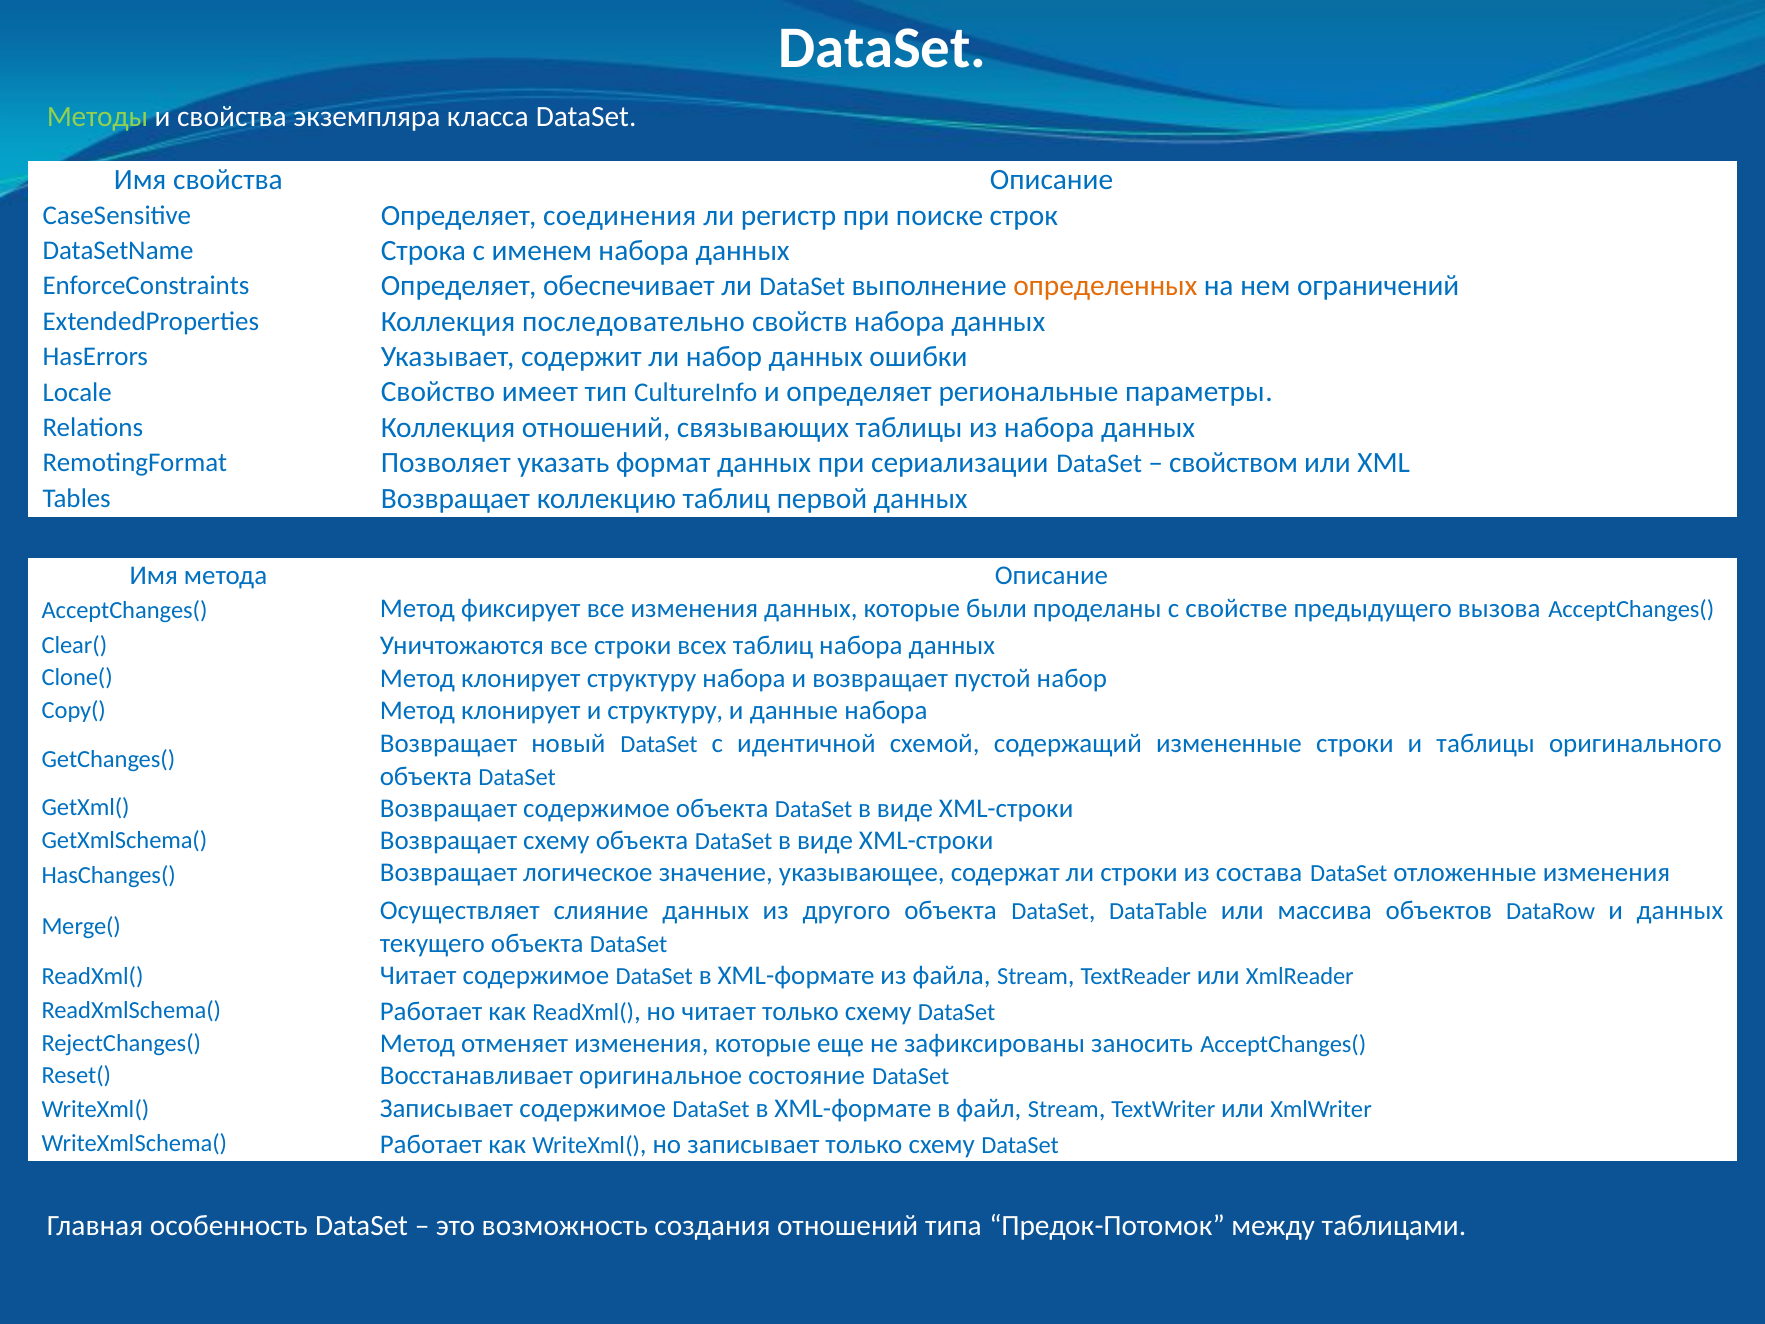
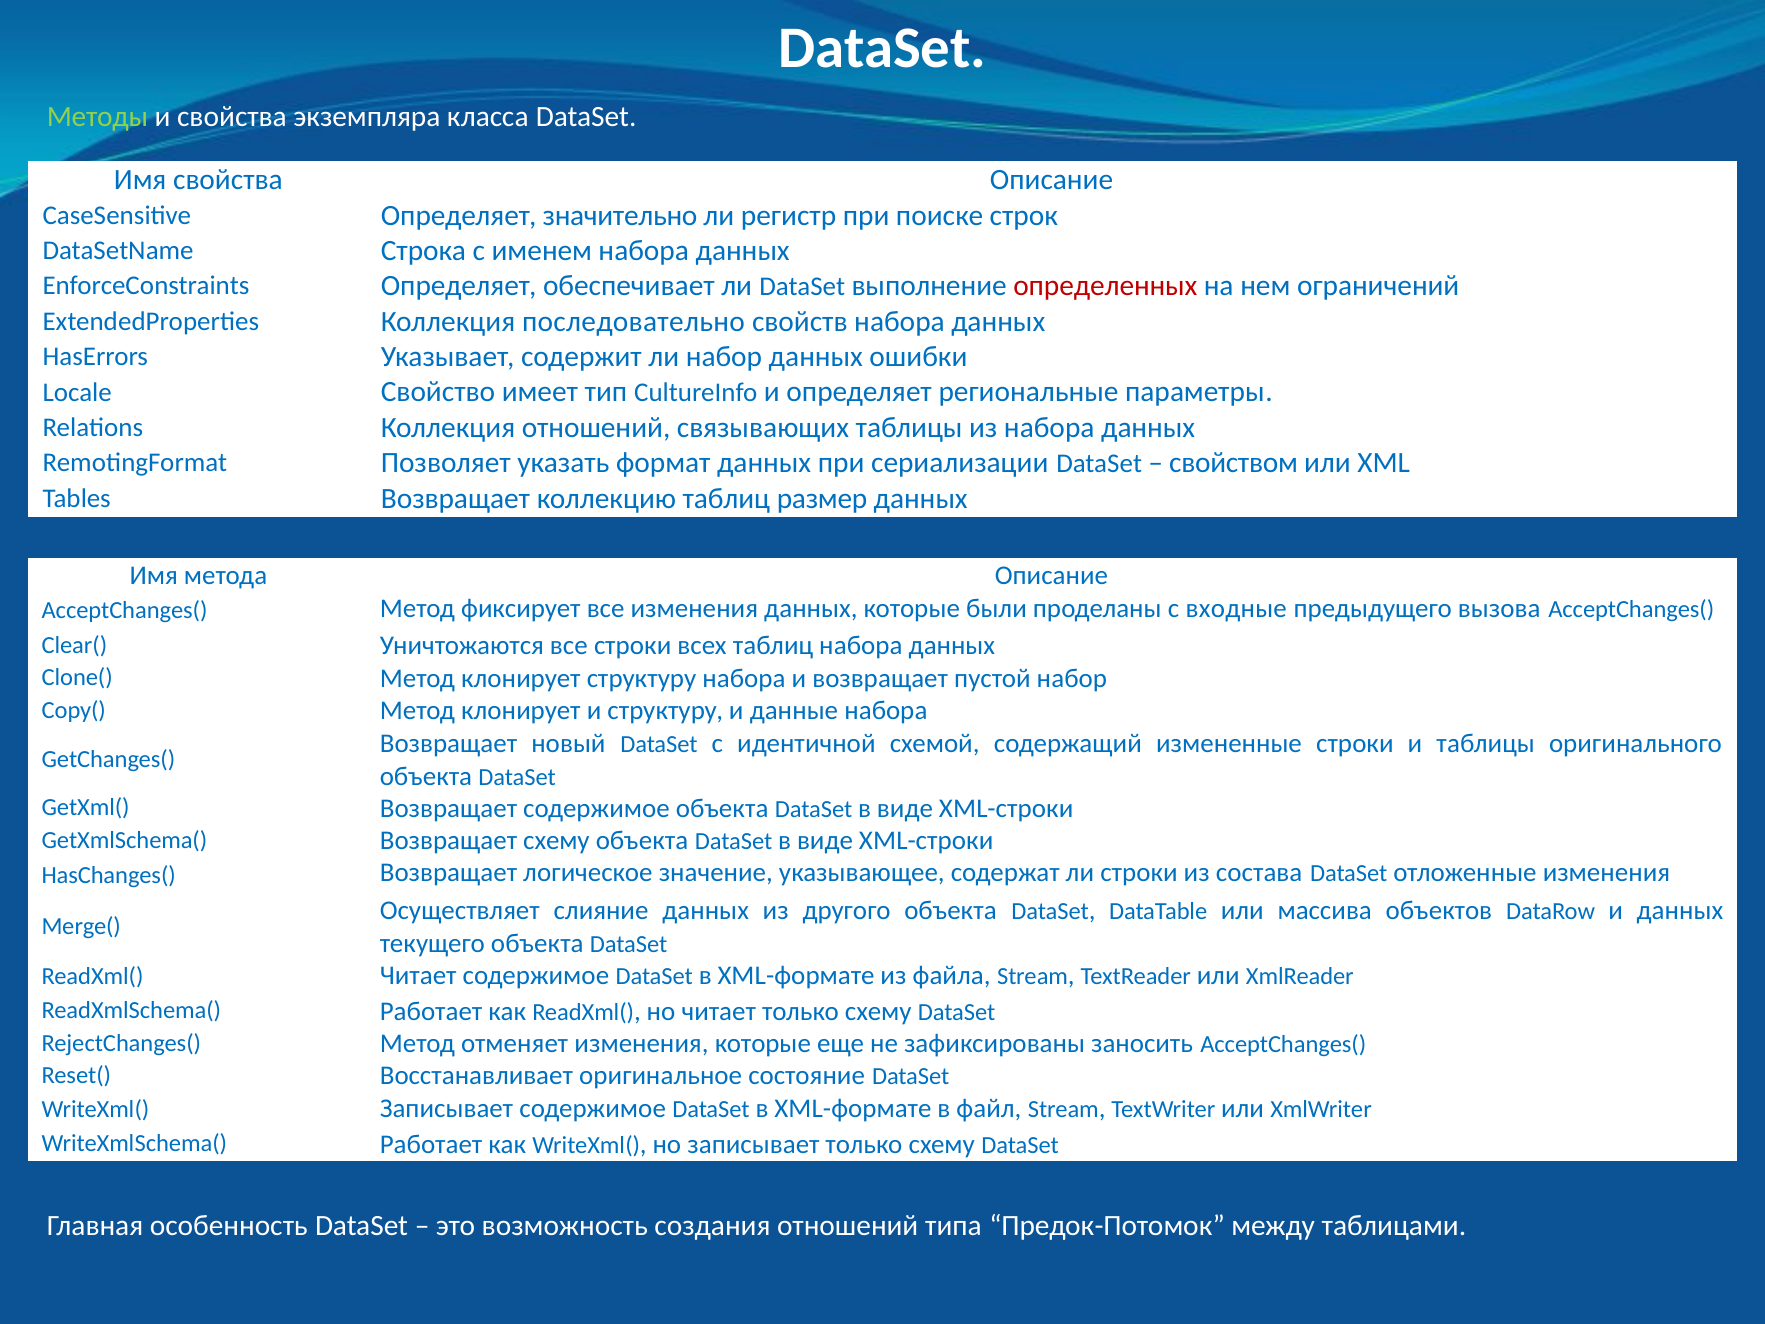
соединения: соединения -> значительно (620, 215)
определенных colour: orange -> red (1105, 286)
первой: первой -> размер (822, 498)
свойстве: свойстве -> входные (1236, 608)
